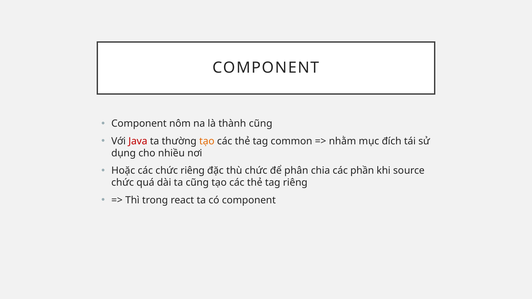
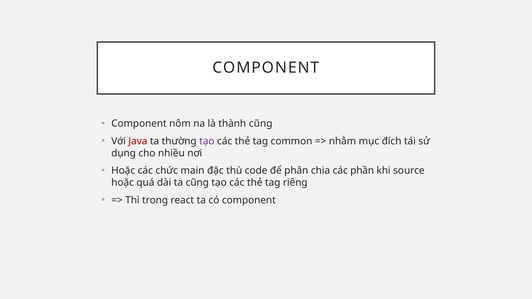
tạo colour: orange -> purple (207, 141)
chức riêng: riêng -> main (192, 171)
thù chức: chức -> code (256, 171)
chức: chức -> hoặc (123, 183)
